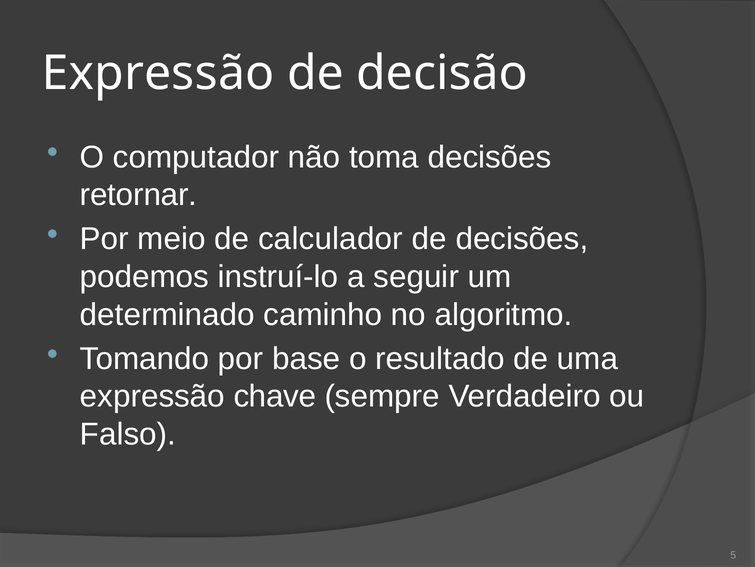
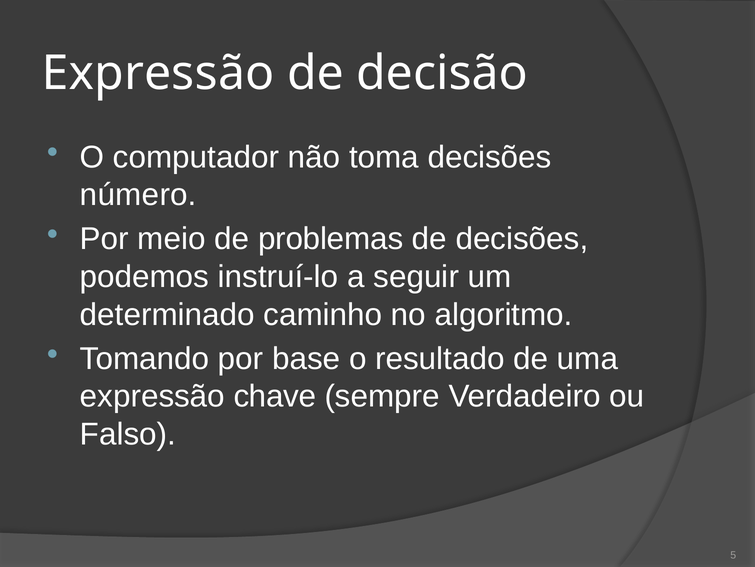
retornar: retornar -> número (138, 195)
calculador: calculador -> problemas (331, 239)
